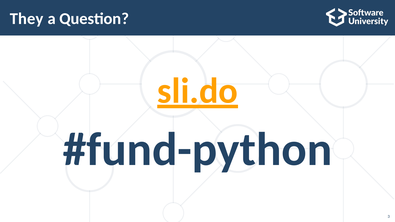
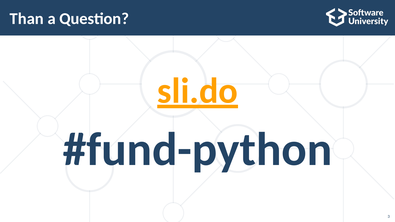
They: They -> Than (27, 19)
